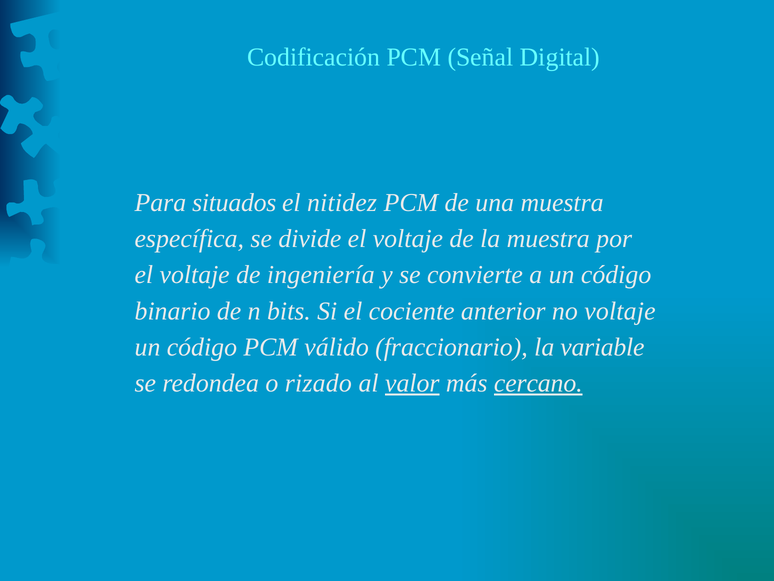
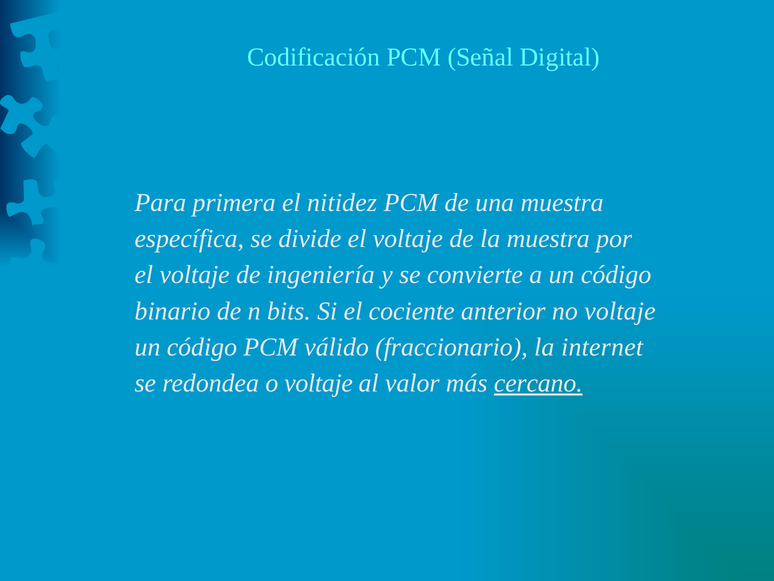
situados: situados -> primera (234, 203)
variable: variable -> internet (602, 347)
o rizado: rizado -> voltaje (319, 383)
valor underline: present -> none (412, 383)
